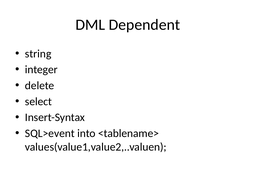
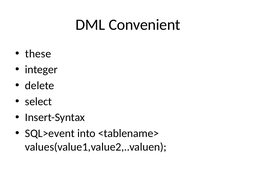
Dependent: Dependent -> Convenient (145, 25)
string: string -> these (38, 54)
